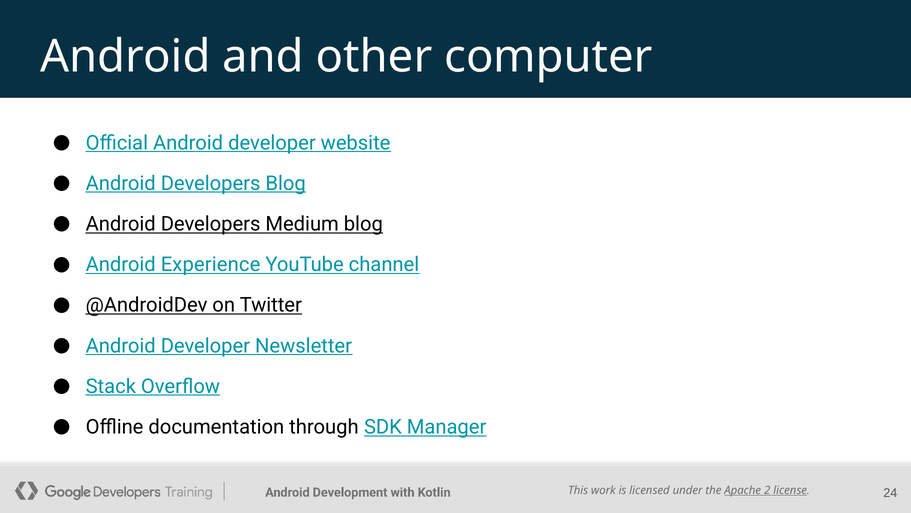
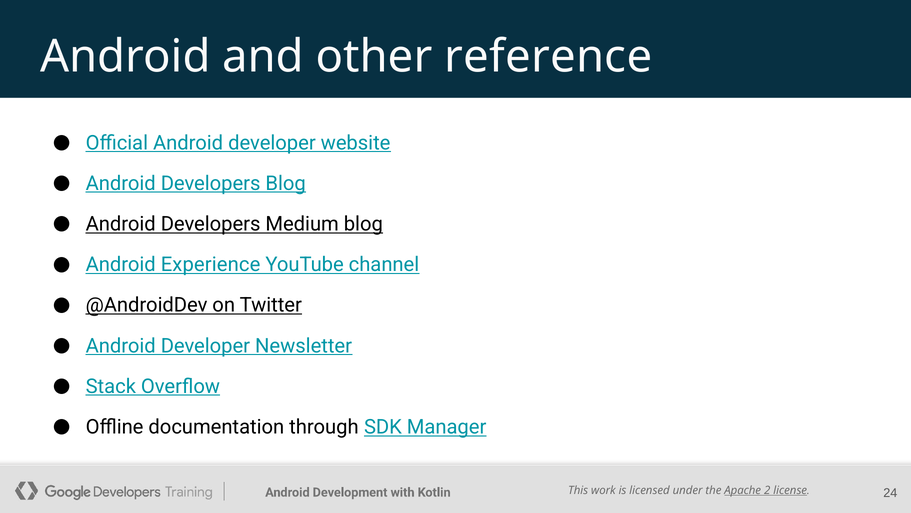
computer: computer -> reference (548, 57)
